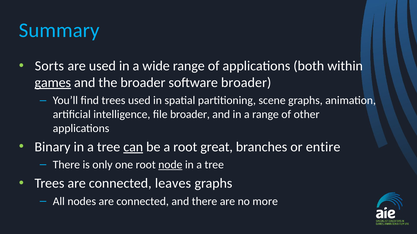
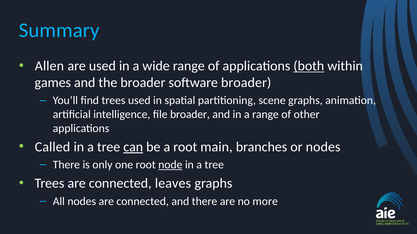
Sorts: Sorts -> Allen (49, 66)
both underline: none -> present (309, 66)
games underline: present -> none (53, 83)
Binary: Binary -> Called (52, 147)
great: great -> main (216, 147)
or entire: entire -> nodes (323, 147)
